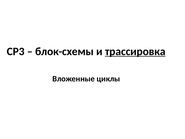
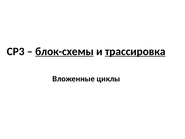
блок-схемы underline: none -> present (64, 51)
